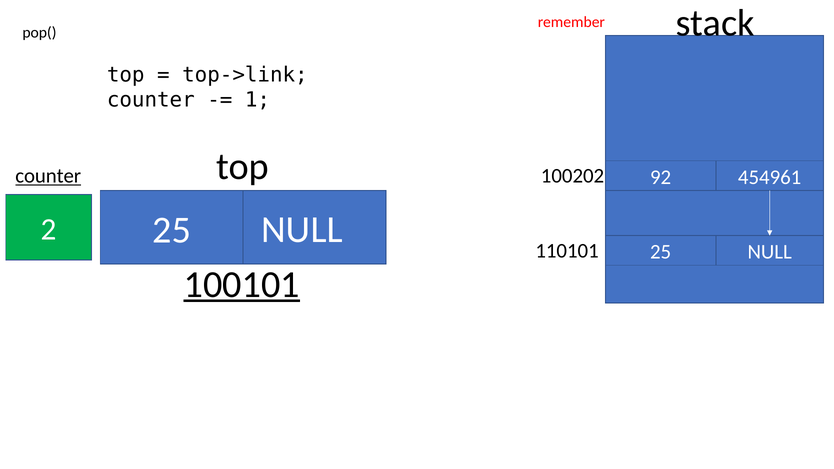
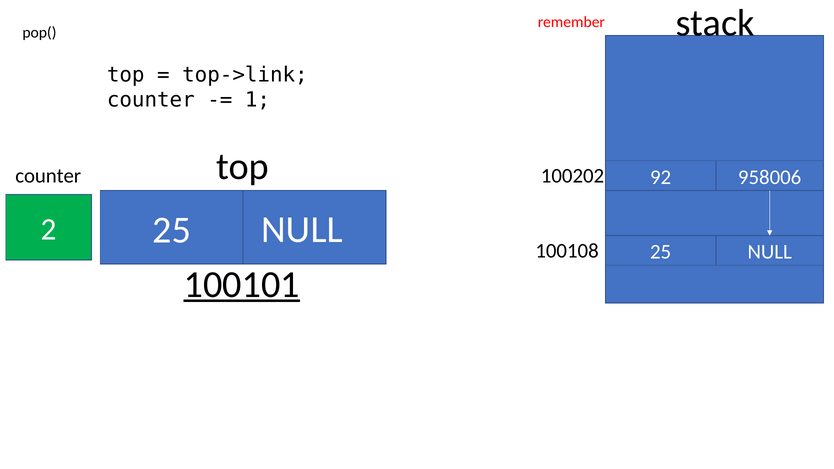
counter underline: present -> none (48, 176)
454961: 454961 -> 958006 (770, 177)
110101: 110101 -> 100108 (567, 251)
